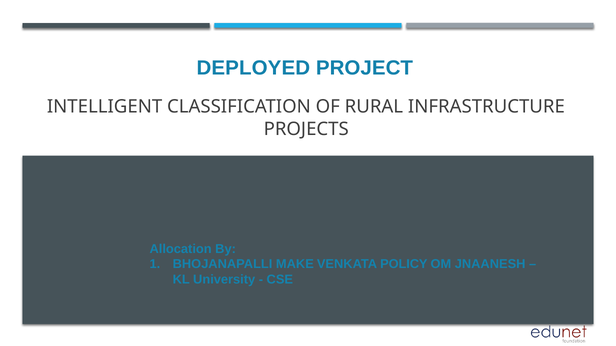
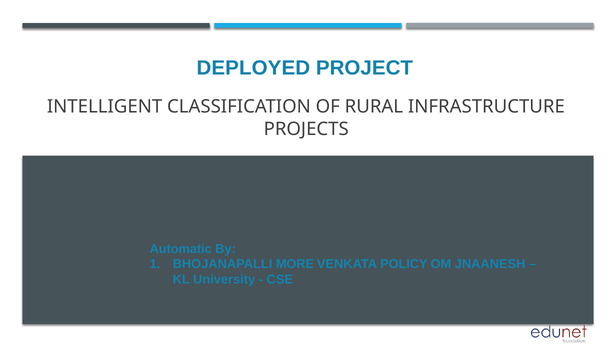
Allocation: Allocation -> Automatic (181, 249)
MAKE: MAKE -> MORE (295, 265)
